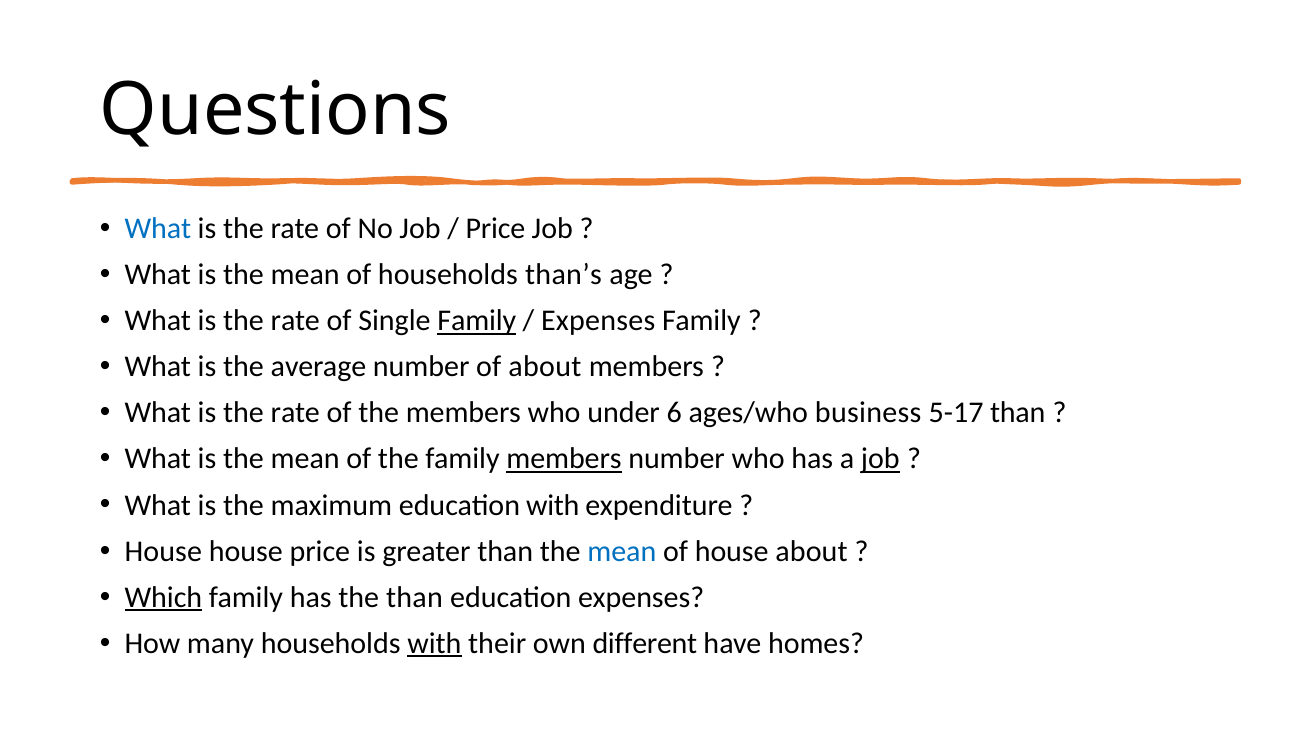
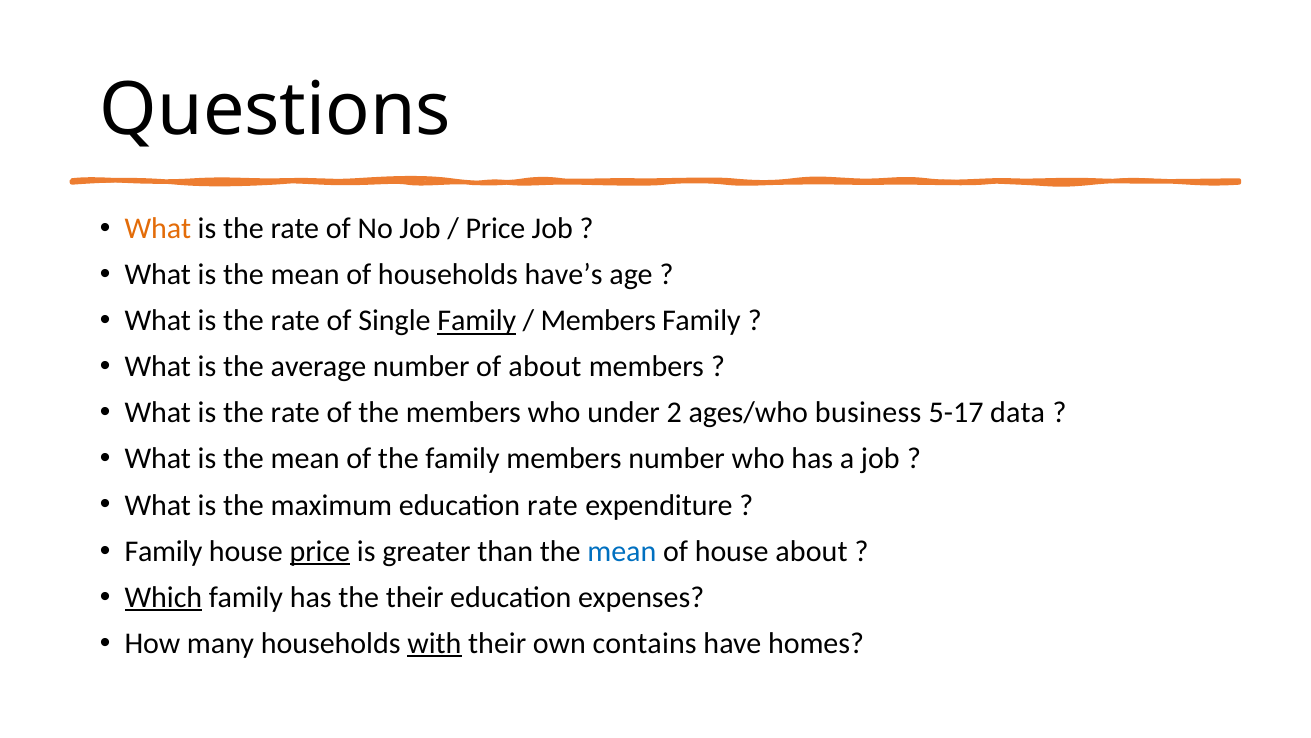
What colour: blue -> orange (158, 228)
than’s: than’s -> have’s (564, 274)
Expenses: Expenses -> Members (598, 321)
6: 6 -> 2 (674, 413)
5-17 than: than -> data (1018, 413)
members underline: present -> none (564, 459)
job underline: present -> none (880, 459)
education with: with -> rate (553, 505)
House: House -> Family (164, 551)
price underline: none -> present (320, 551)
the than: than -> their (415, 597)
different: different -> contains (645, 643)
